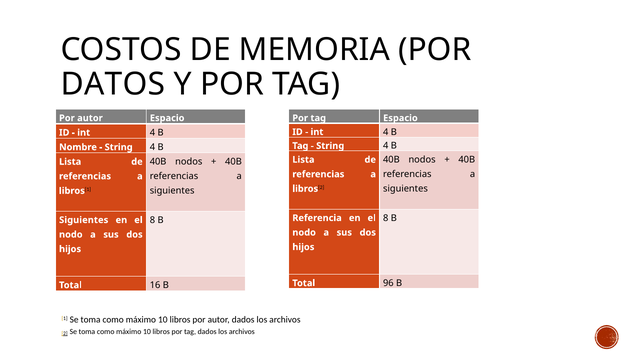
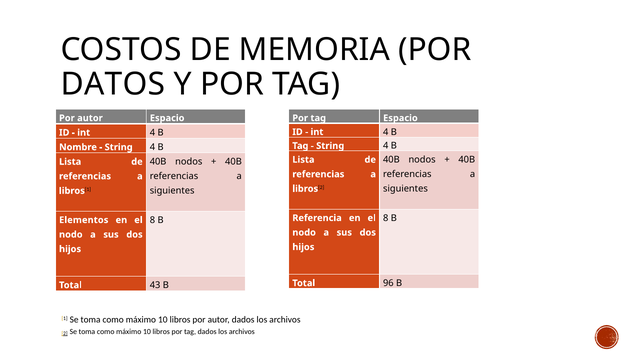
Siguientes: Siguientes -> Elementos (84, 220)
16: 16 -> 43 (155, 285)
